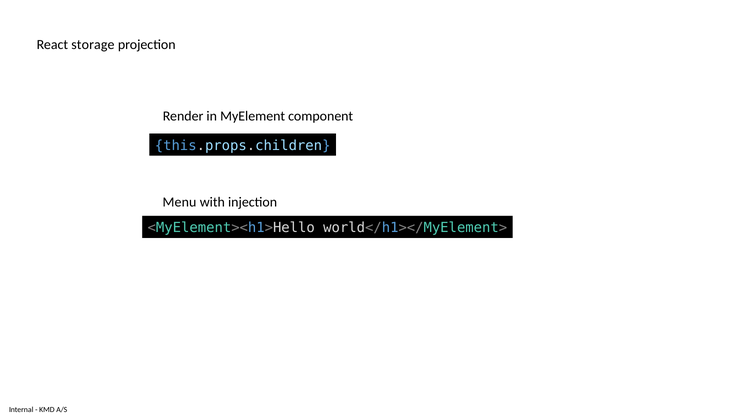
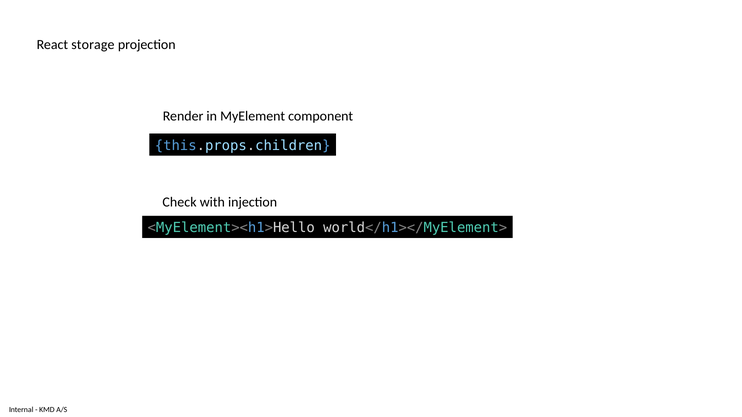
Menu: Menu -> Check (180, 202)
